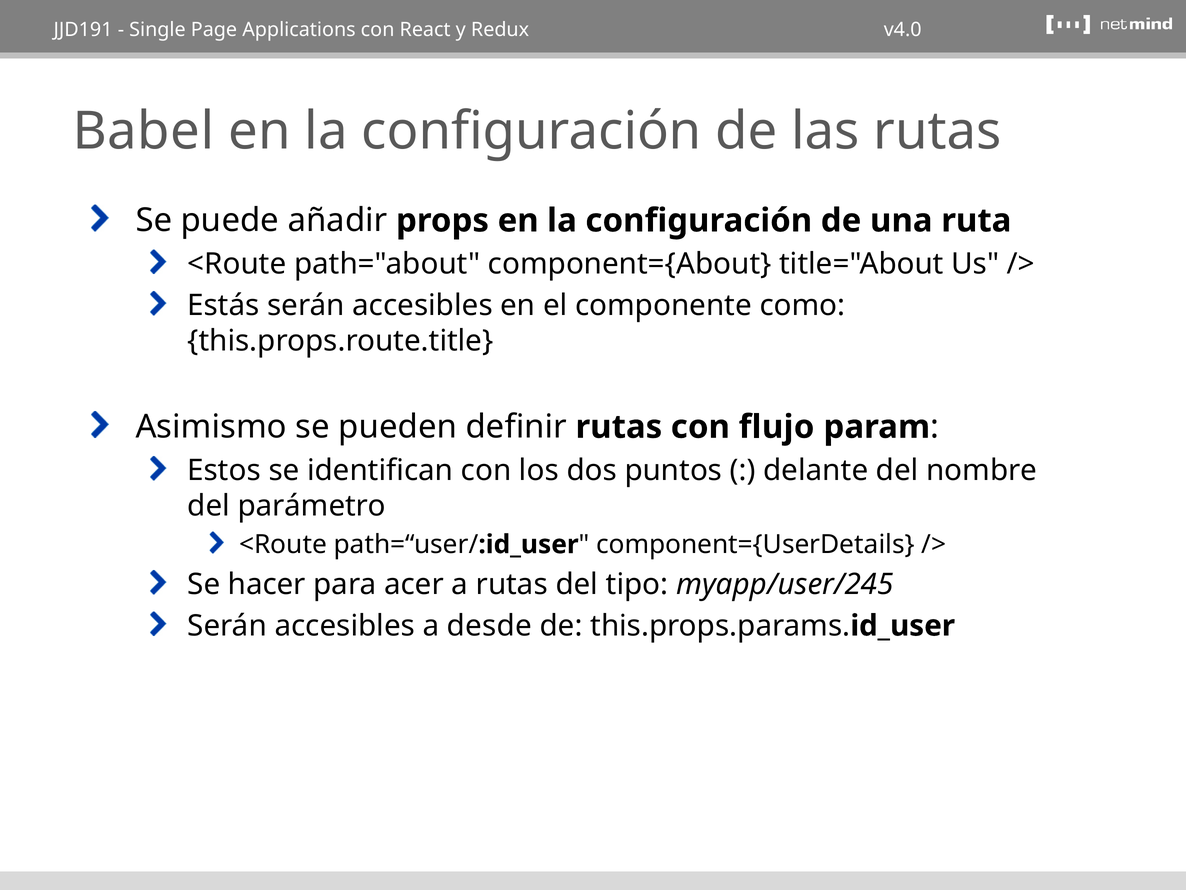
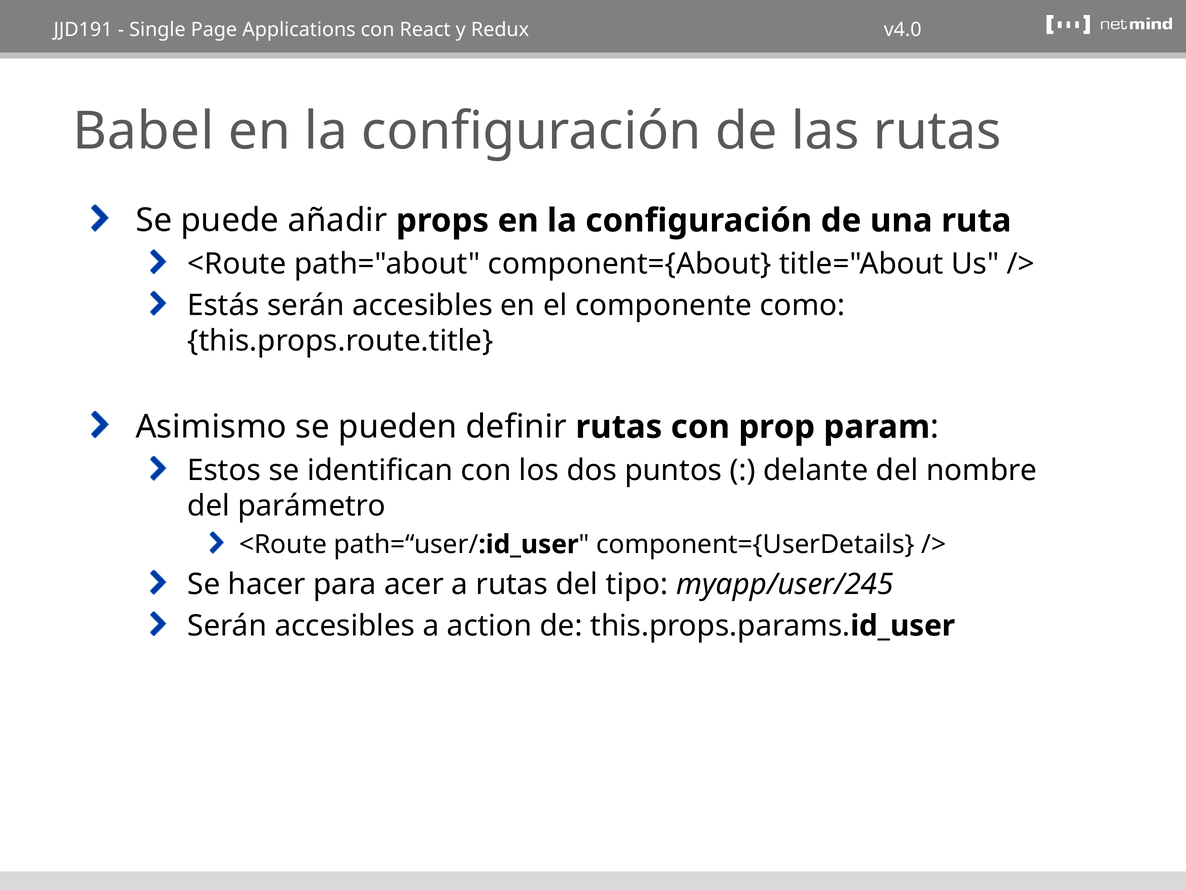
flujo: flujo -> prop (777, 427)
desde: desde -> action (489, 625)
